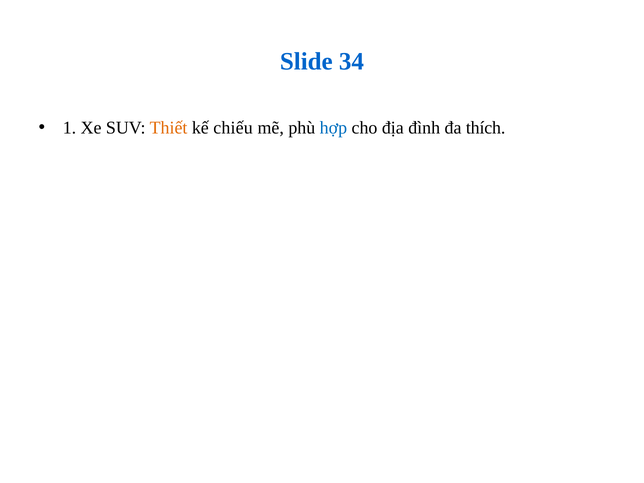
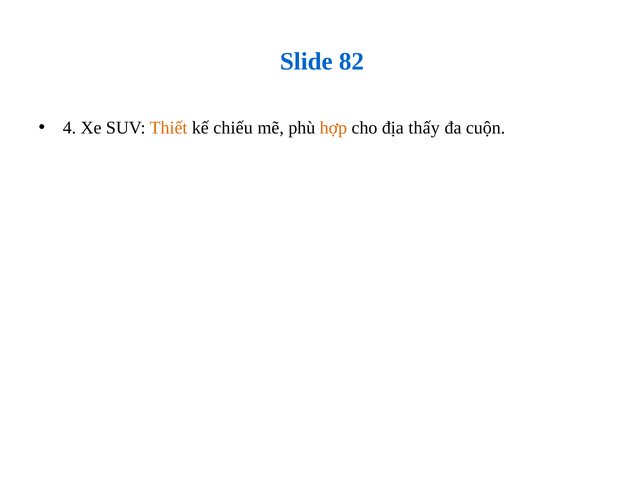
34: 34 -> 82 (351, 61)
1: 1 -> 4 (70, 128)
hợp colour: blue -> orange (333, 128)
đình: đình -> thấy (424, 128)
thích: thích -> cuộn (486, 128)
